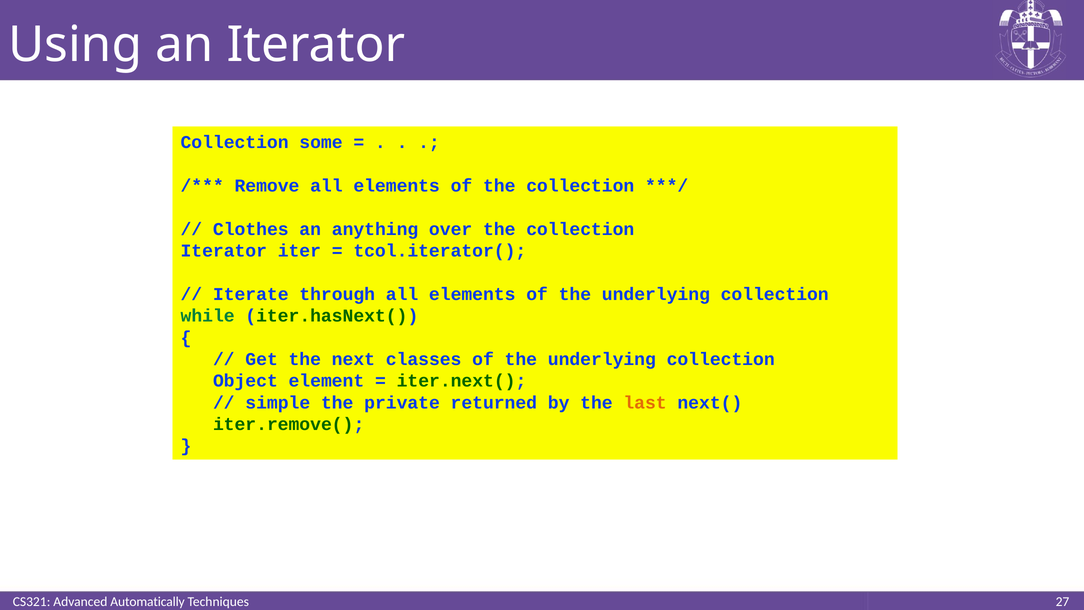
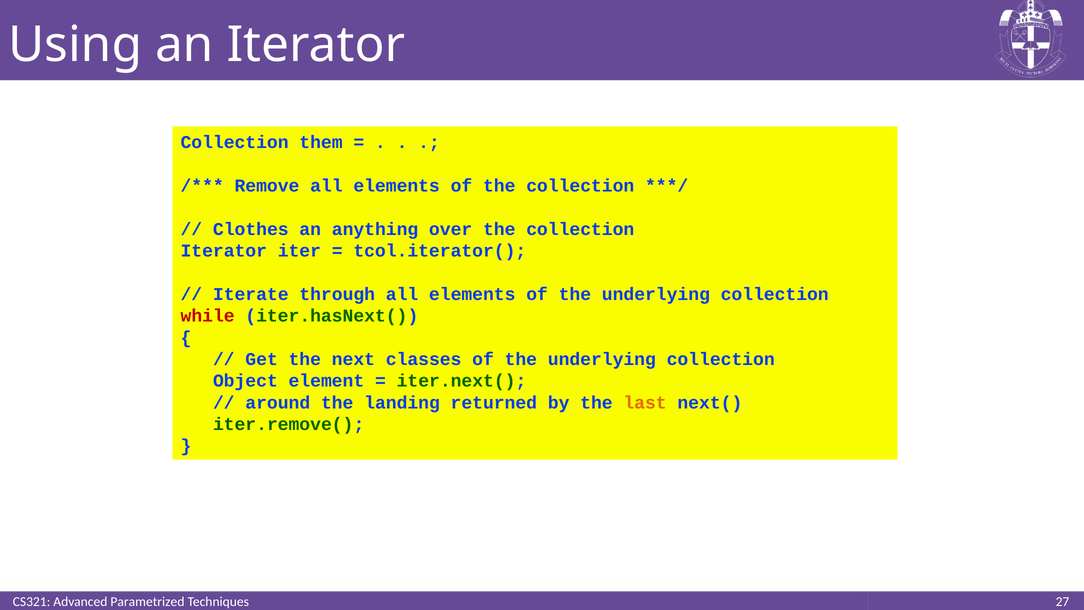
some: some -> them (321, 142)
while colour: green -> red (208, 316)
simple: simple -> around (278, 402)
private: private -> landing (402, 402)
Automatically: Automatically -> Parametrized (147, 601)
